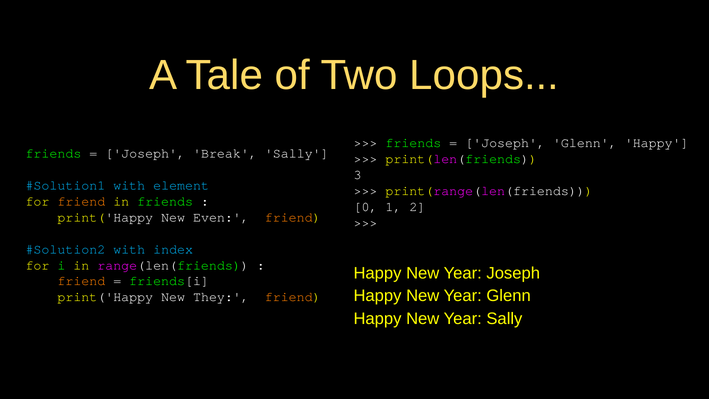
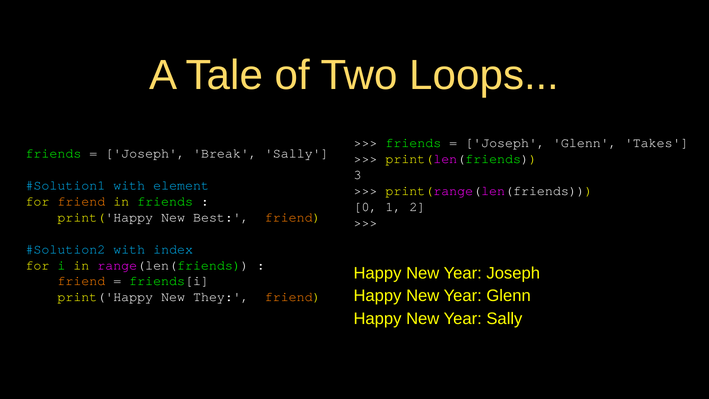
Joseph Glenn Happy: Happy -> Takes (657, 143)
Even: Even -> Best (221, 217)
